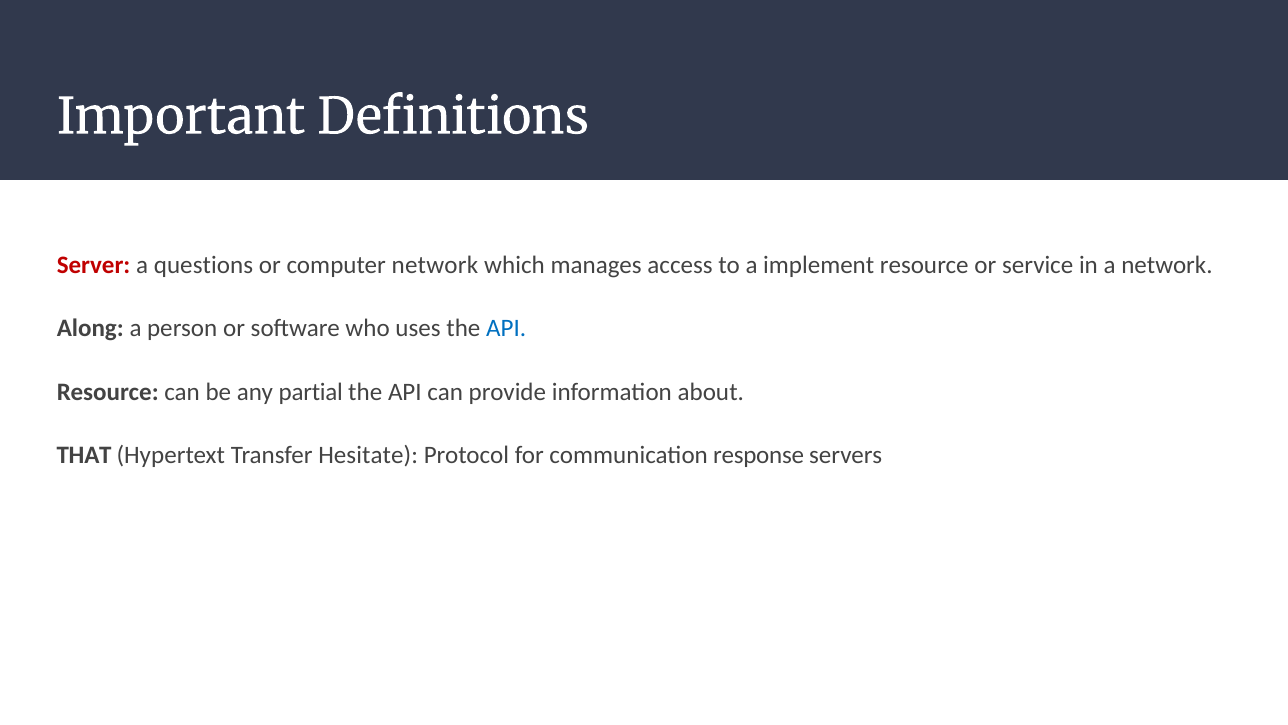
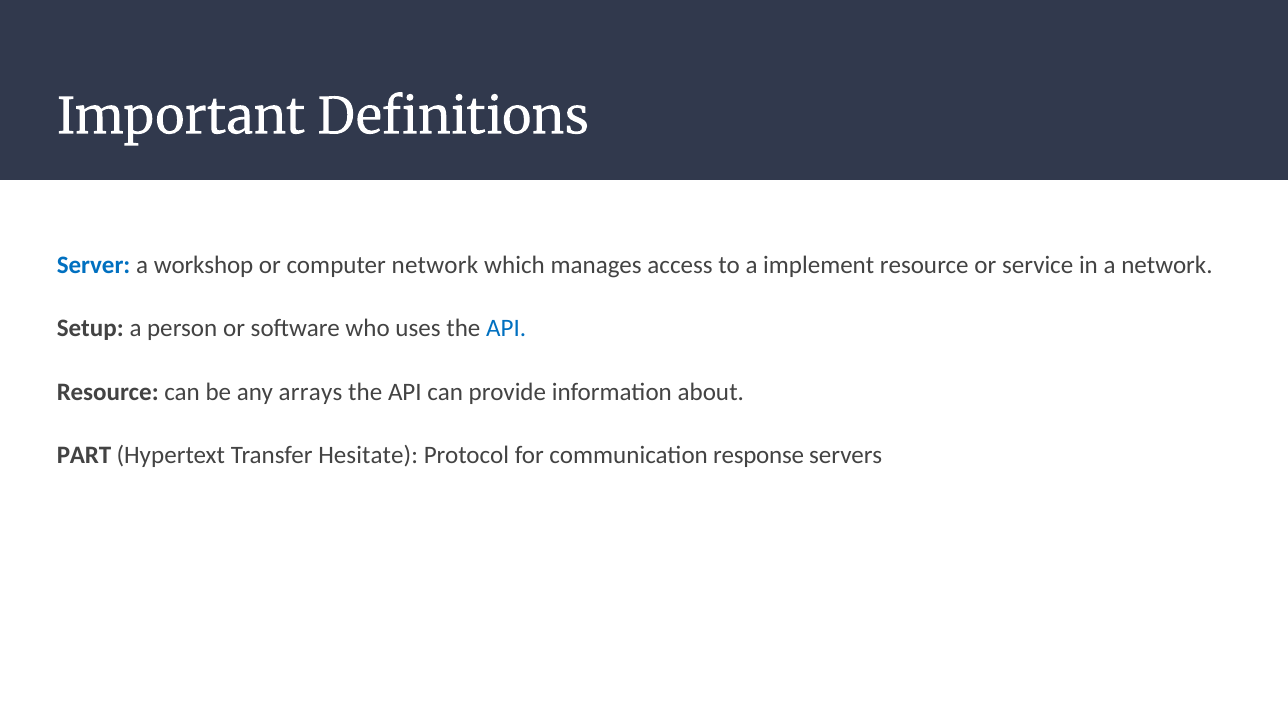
Server colour: red -> blue (94, 265)
questions: questions -> workshop (204, 265)
Along: Along -> Setup (90, 328)
partial: partial -> arrays (310, 392)
THAT: THAT -> PART (84, 455)
